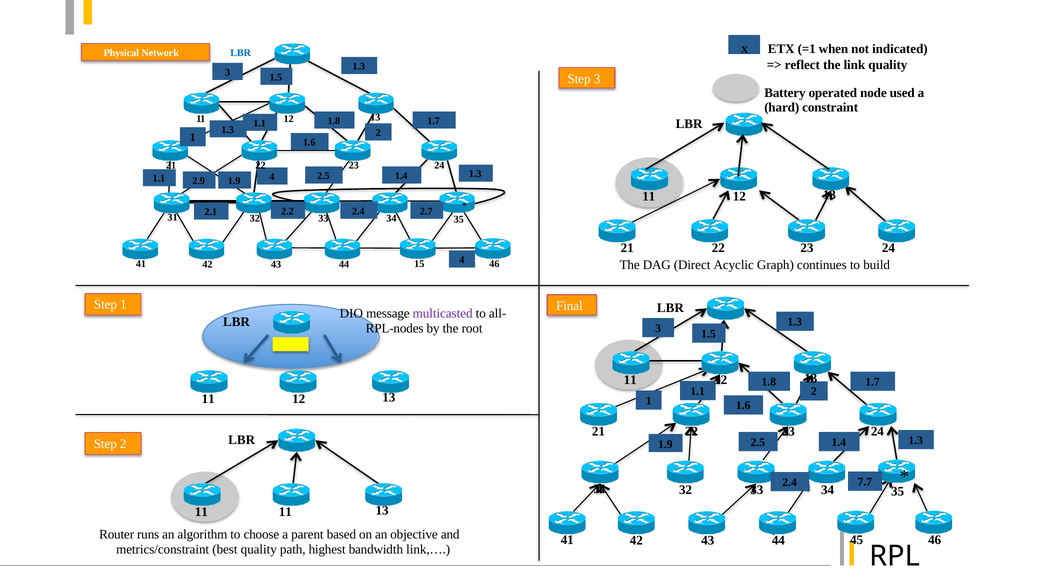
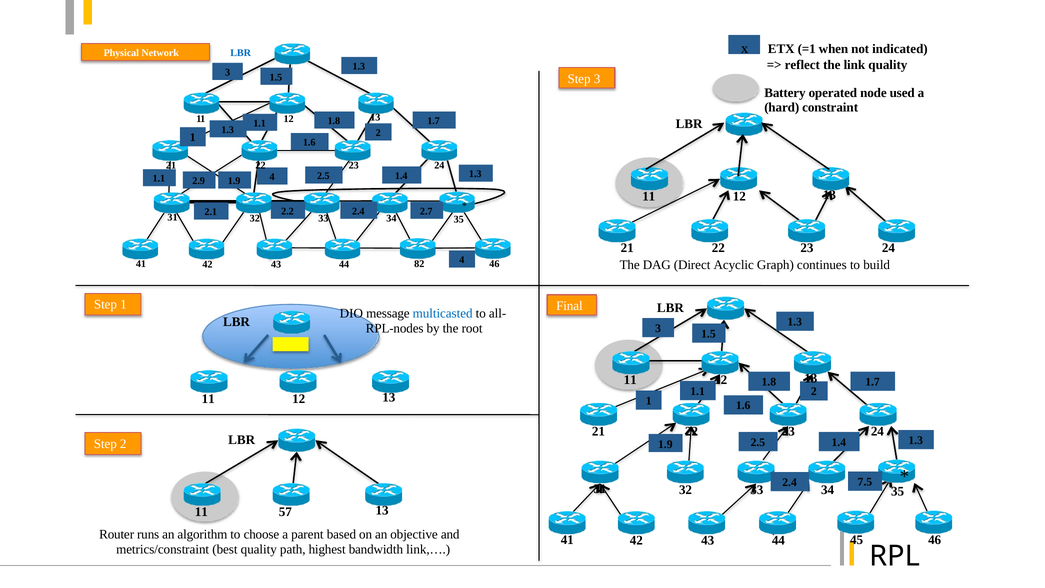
15: 15 -> 82 (419, 264)
multicasted colour: purple -> blue (443, 313)
7.7: 7.7 -> 7.5 (865, 482)
11 11: 11 -> 57 (285, 512)
